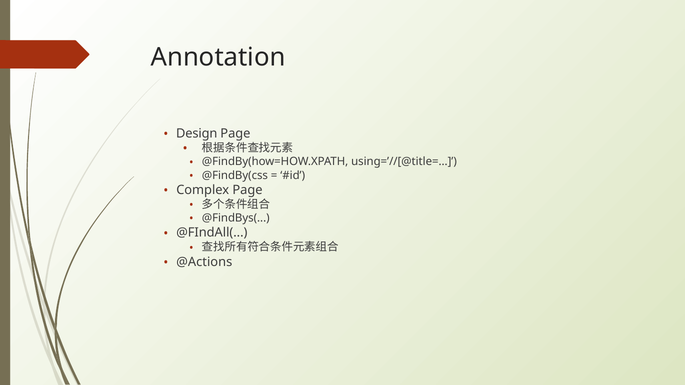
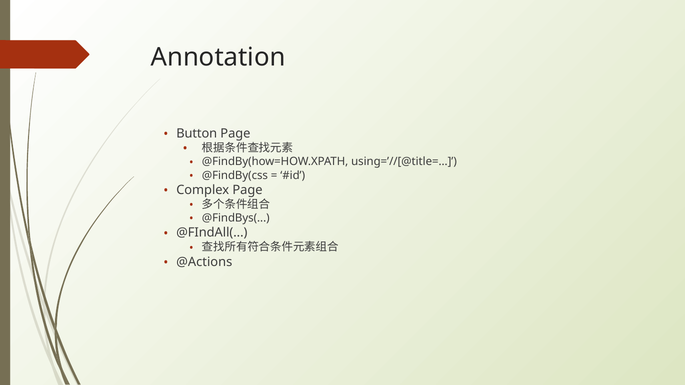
Design: Design -> Button (197, 134)
